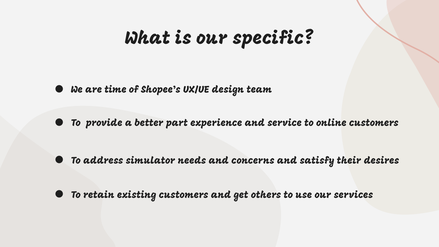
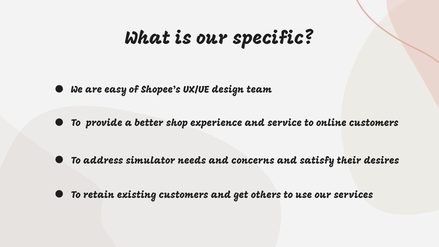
time: time -> easy (116, 90)
part: part -> shop (177, 123)
